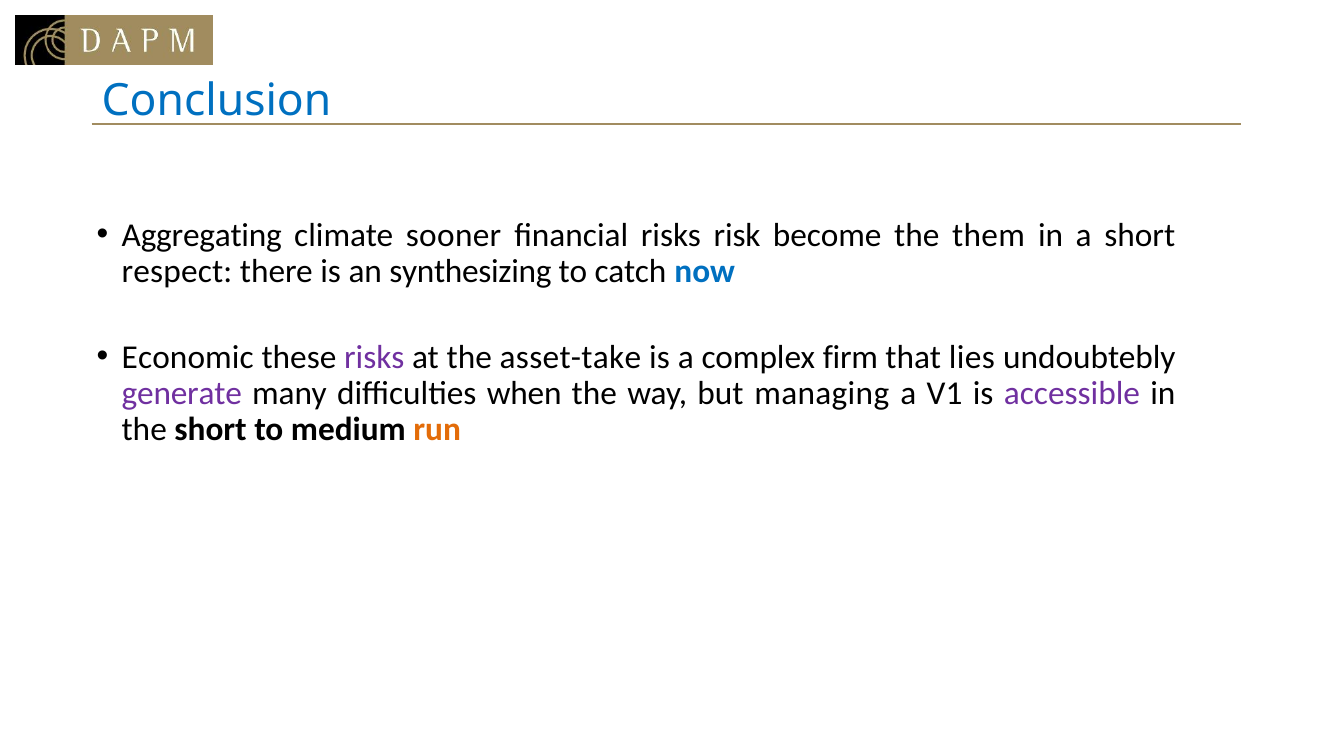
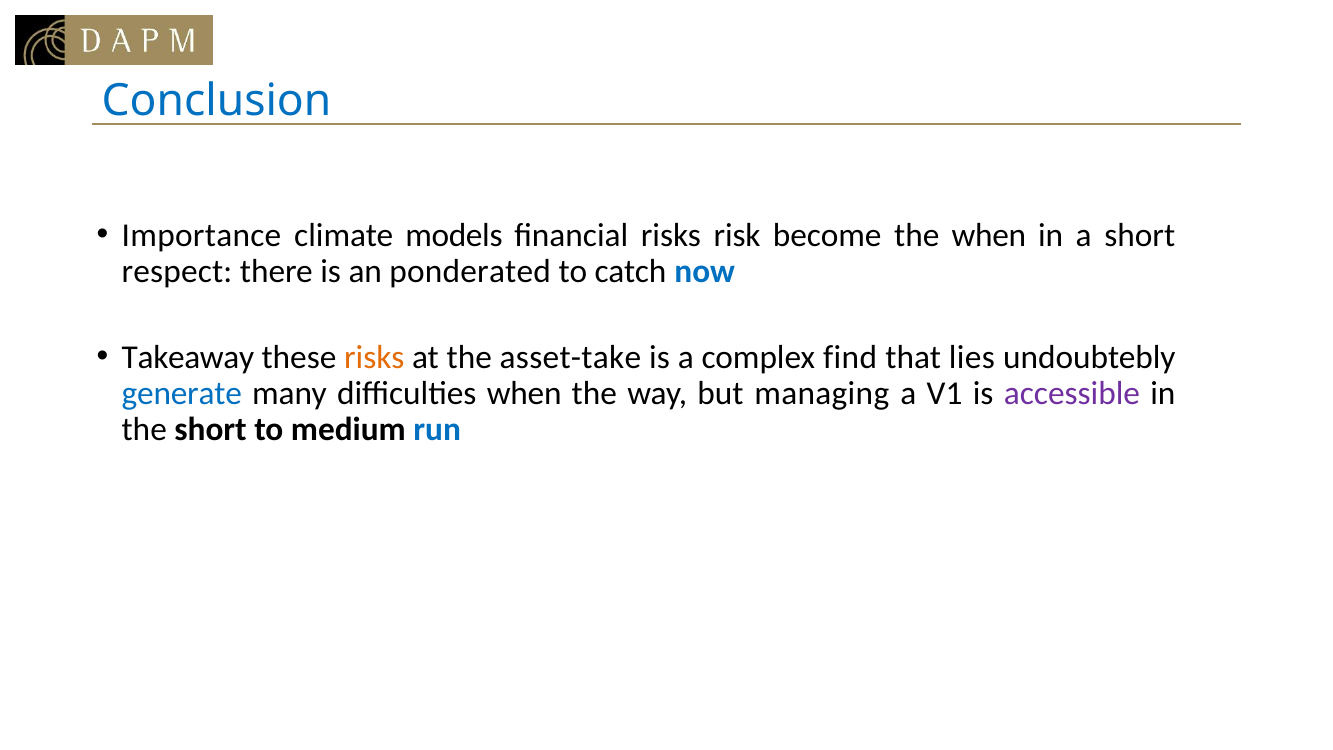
Aggregating: Aggregating -> Importance (202, 235)
sooner: sooner -> models (454, 235)
the them: them -> when (989, 235)
synthesizing: synthesizing -> ponderated (470, 271)
Economic: Economic -> Takeaway (188, 357)
risks colour: purple -> orange (374, 357)
firm: firm -> find (850, 357)
generate colour: purple -> blue (182, 393)
run colour: orange -> blue (437, 429)
